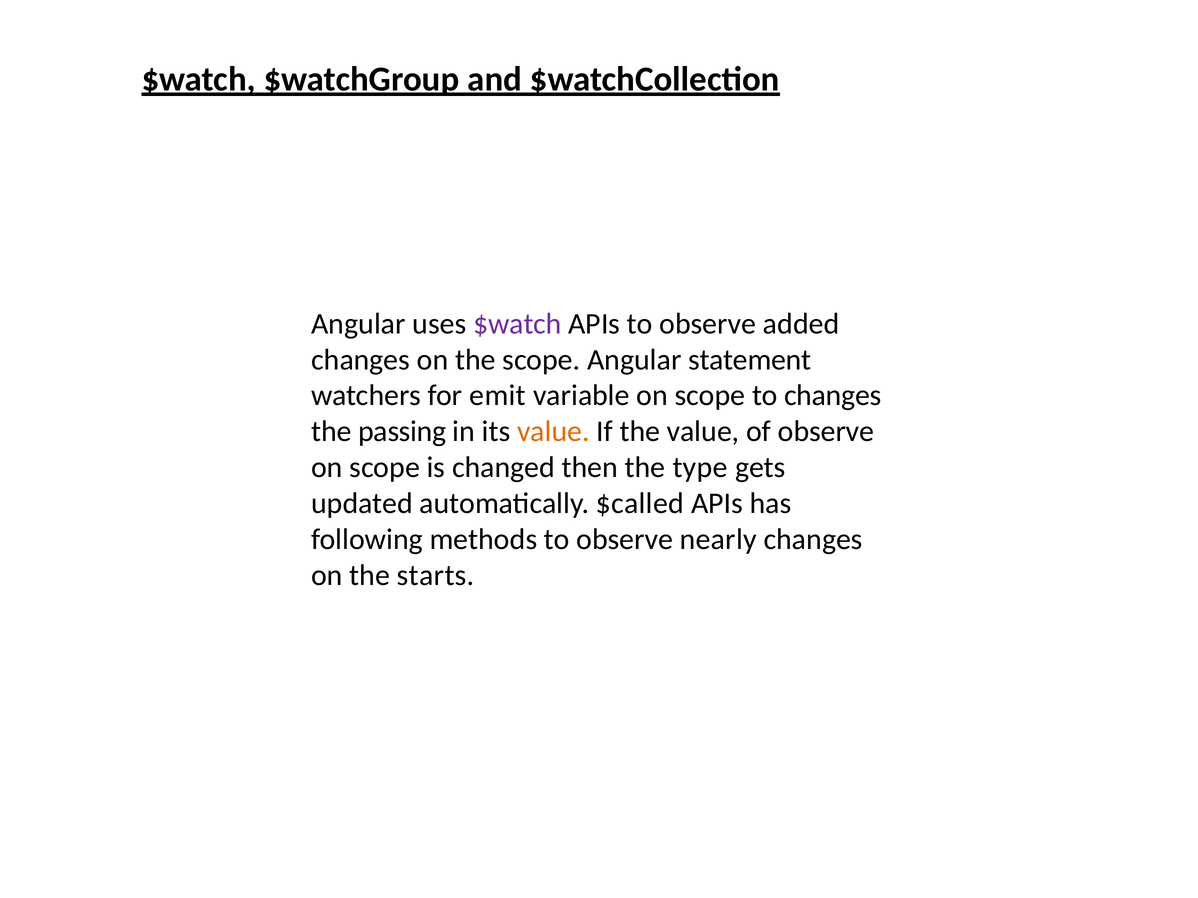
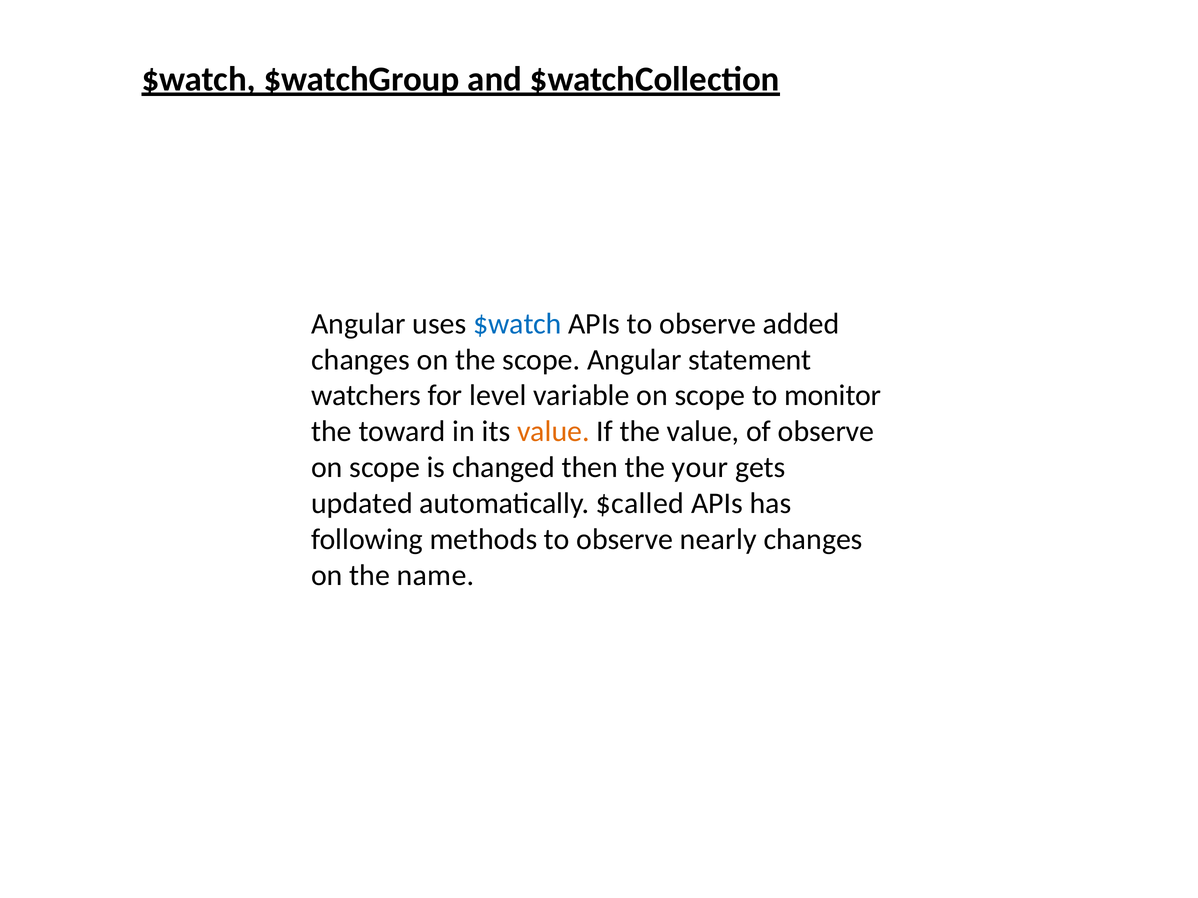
$watch colour: purple -> blue (517, 324)
emit: emit -> level (498, 396)
to changes: changes -> monitor (833, 396)
passing: passing -> toward (402, 432)
type: type -> your (700, 468)
starts: starts -> name (436, 576)
